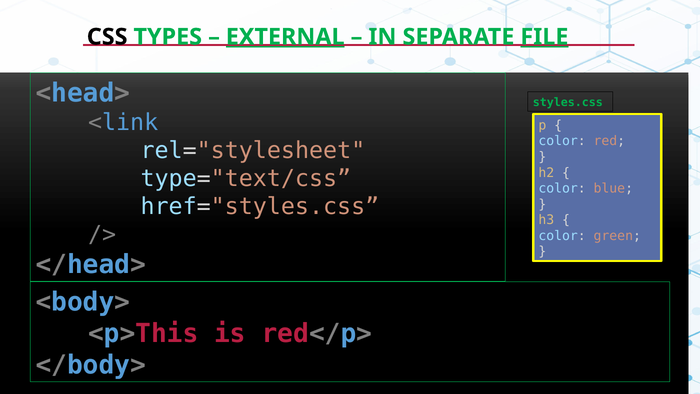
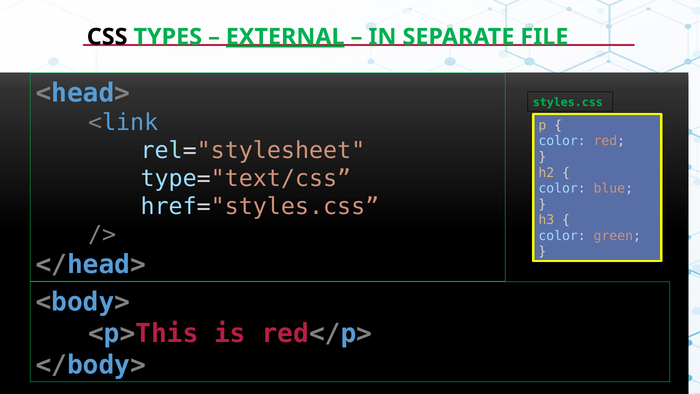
FILE underline: present -> none (544, 37)
